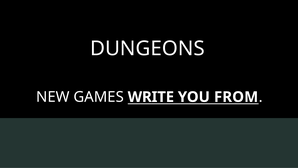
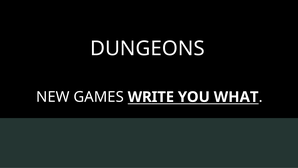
FROM: FROM -> WHAT (236, 97)
